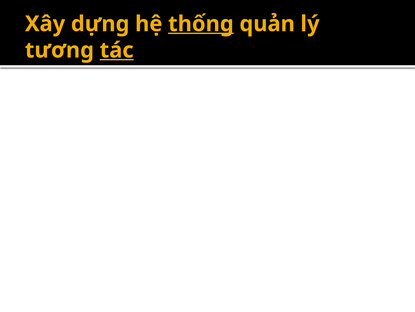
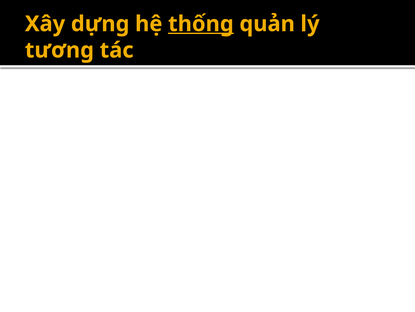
tác underline: present -> none (117, 50)
